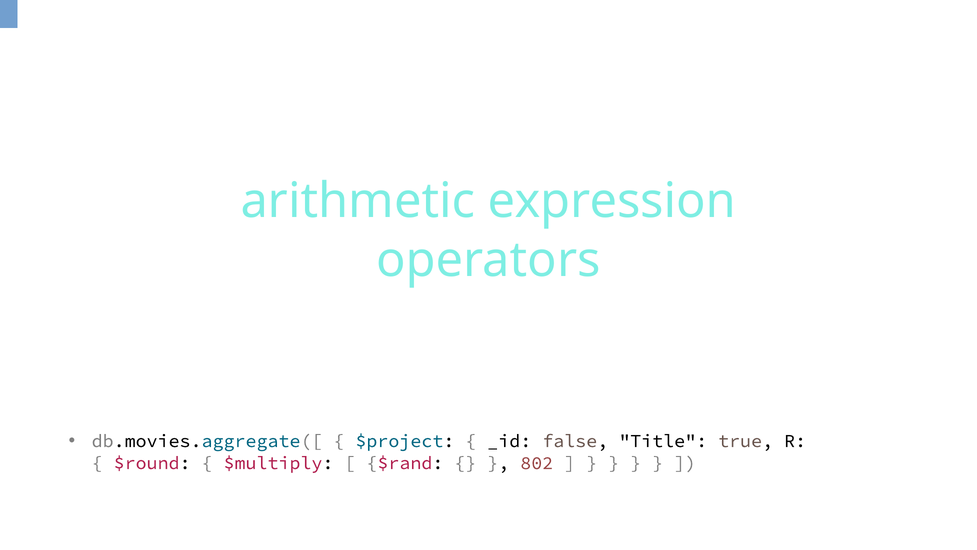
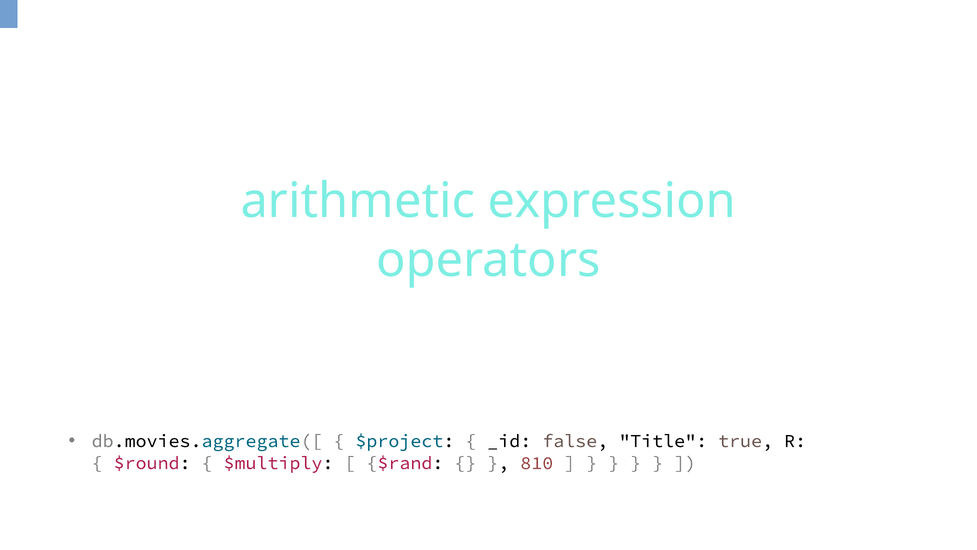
802: 802 -> 810 (537, 463)
